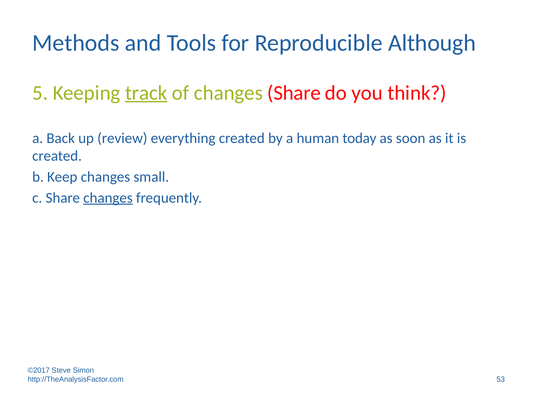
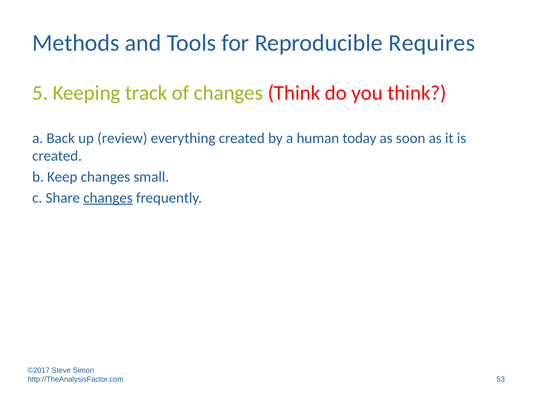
Although: Although -> Requires (432, 43)
track underline: present -> none (146, 93)
changes Share: Share -> Think (294, 93)
